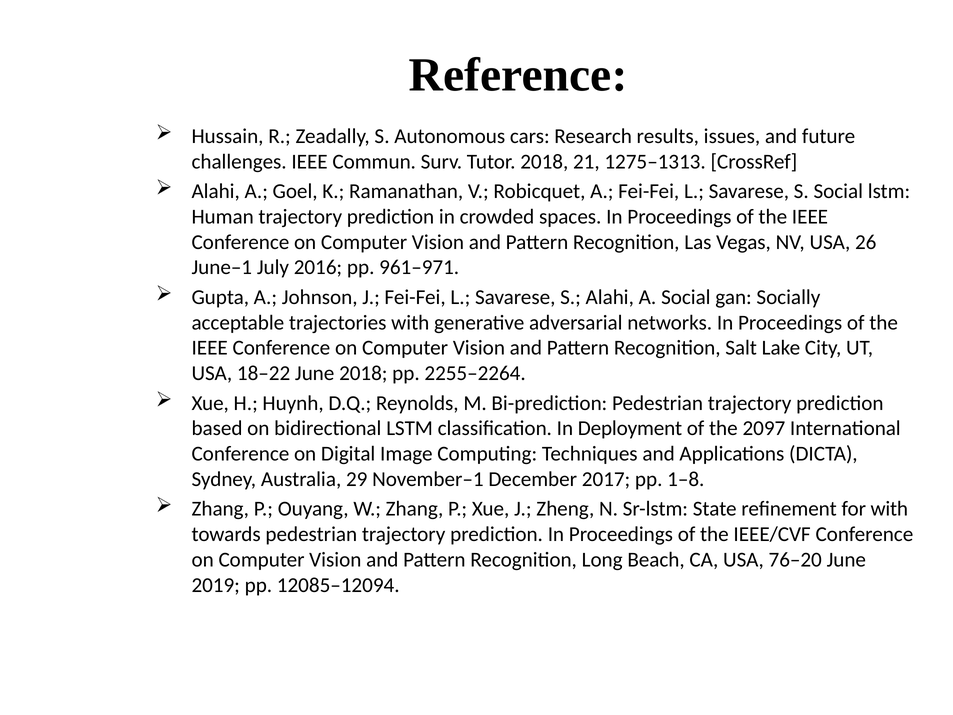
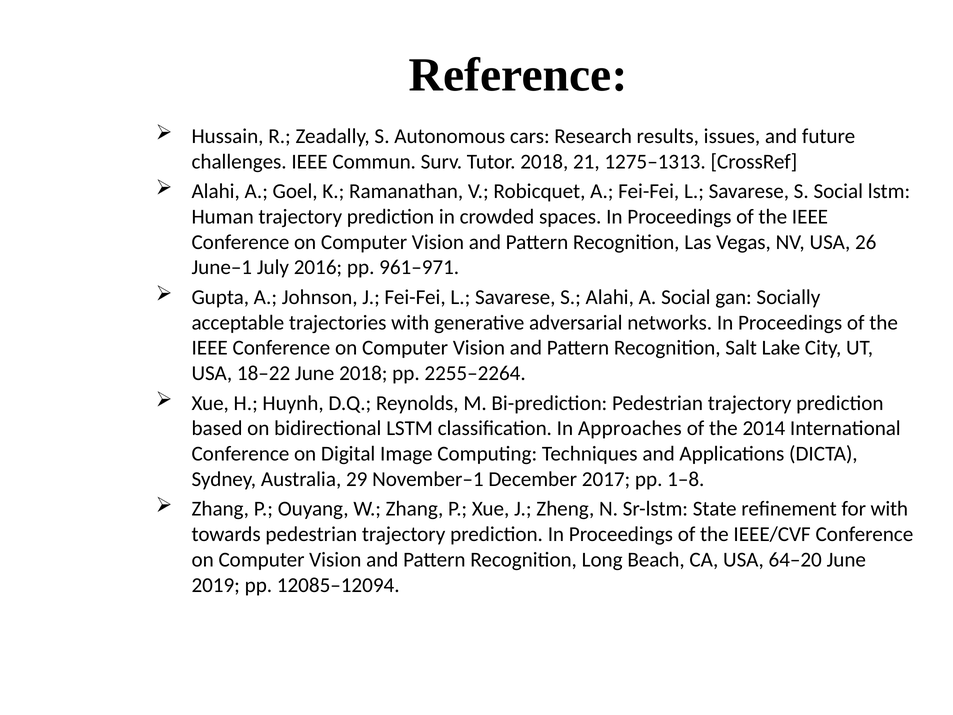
Deployment: Deployment -> Approaches (630, 428)
2097: 2097 -> 2014 (764, 428)
76–20: 76–20 -> 64–20 (795, 560)
